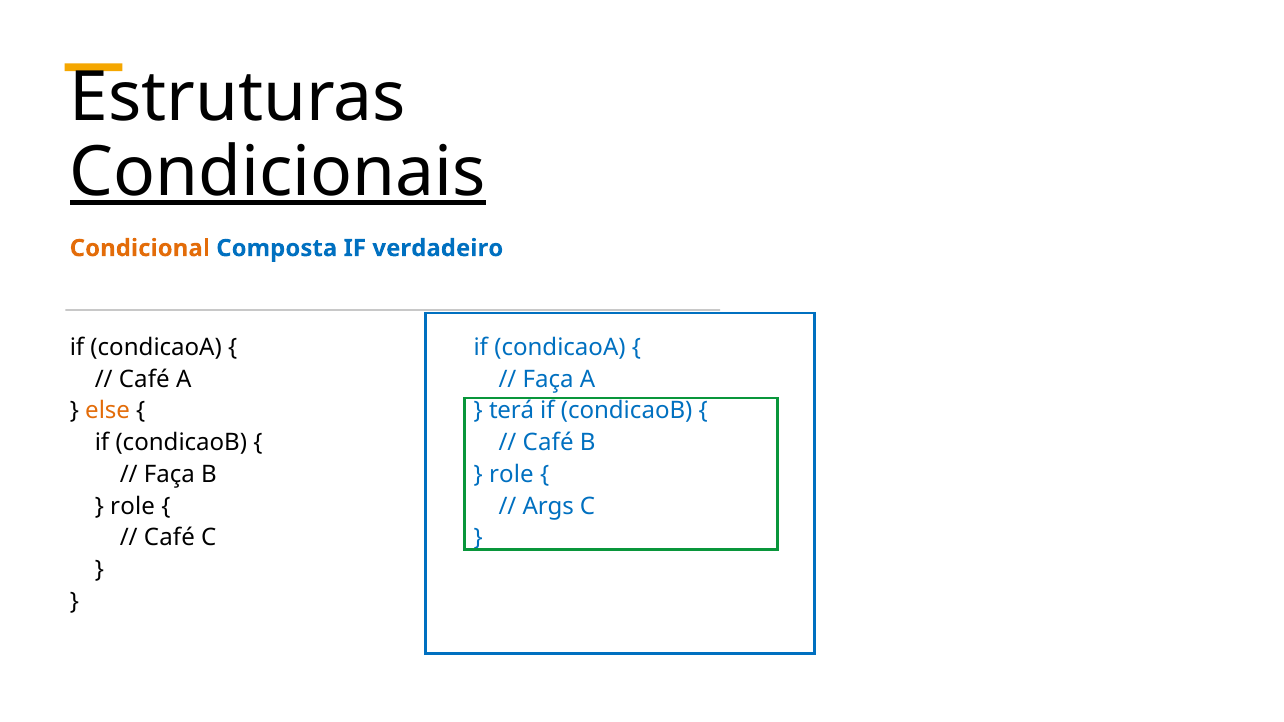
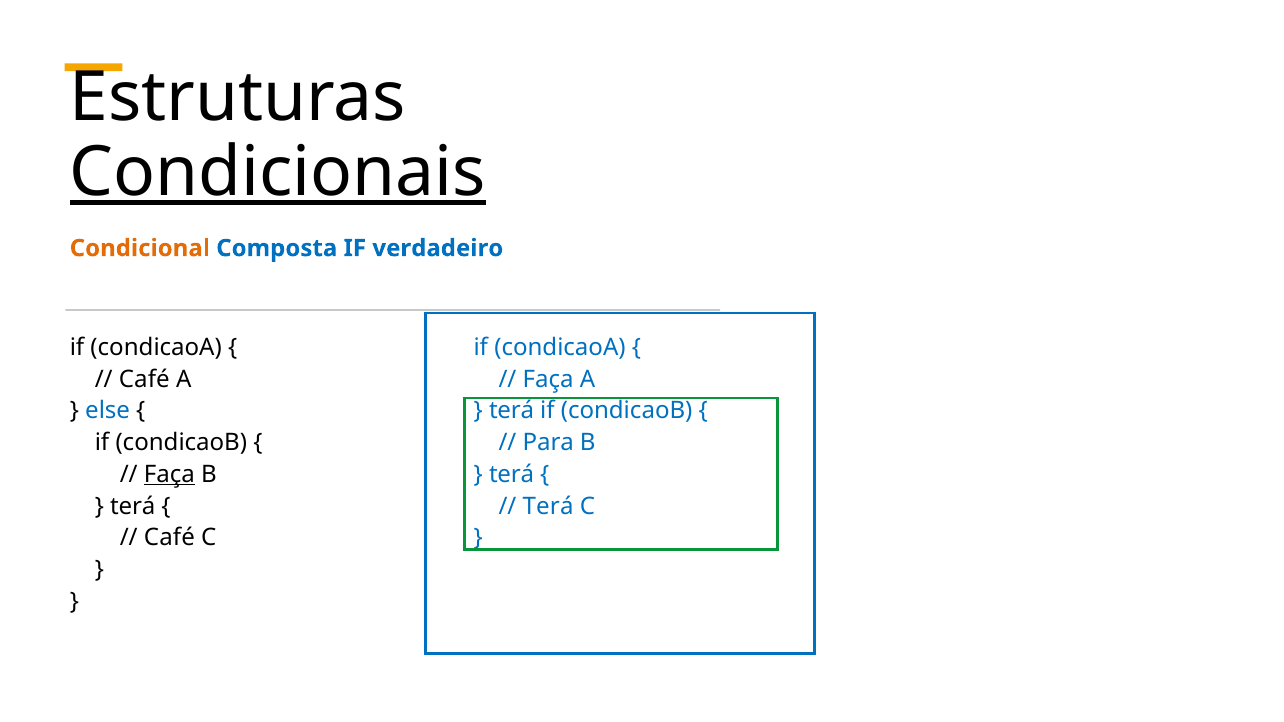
else colour: orange -> blue (108, 411)
Café: Café -> Para (548, 443)
role: role -> terá (512, 474)
Faça underline: none -> present (169, 475)
role: role -> terá (133, 506)
Args: Args -> Terá (548, 506)
